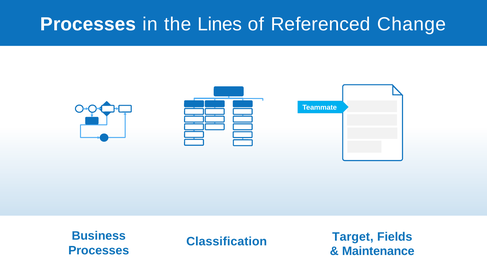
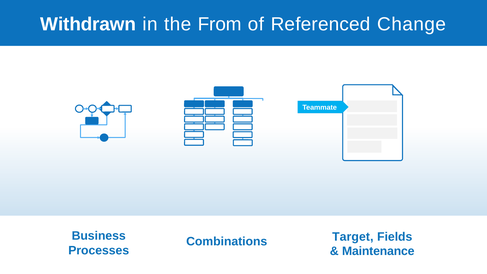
Processes: Processes -> Withdrawn (88, 24)
Lines: Lines -> From (220, 24)
Classification: Classification -> Combinations (227, 242)
